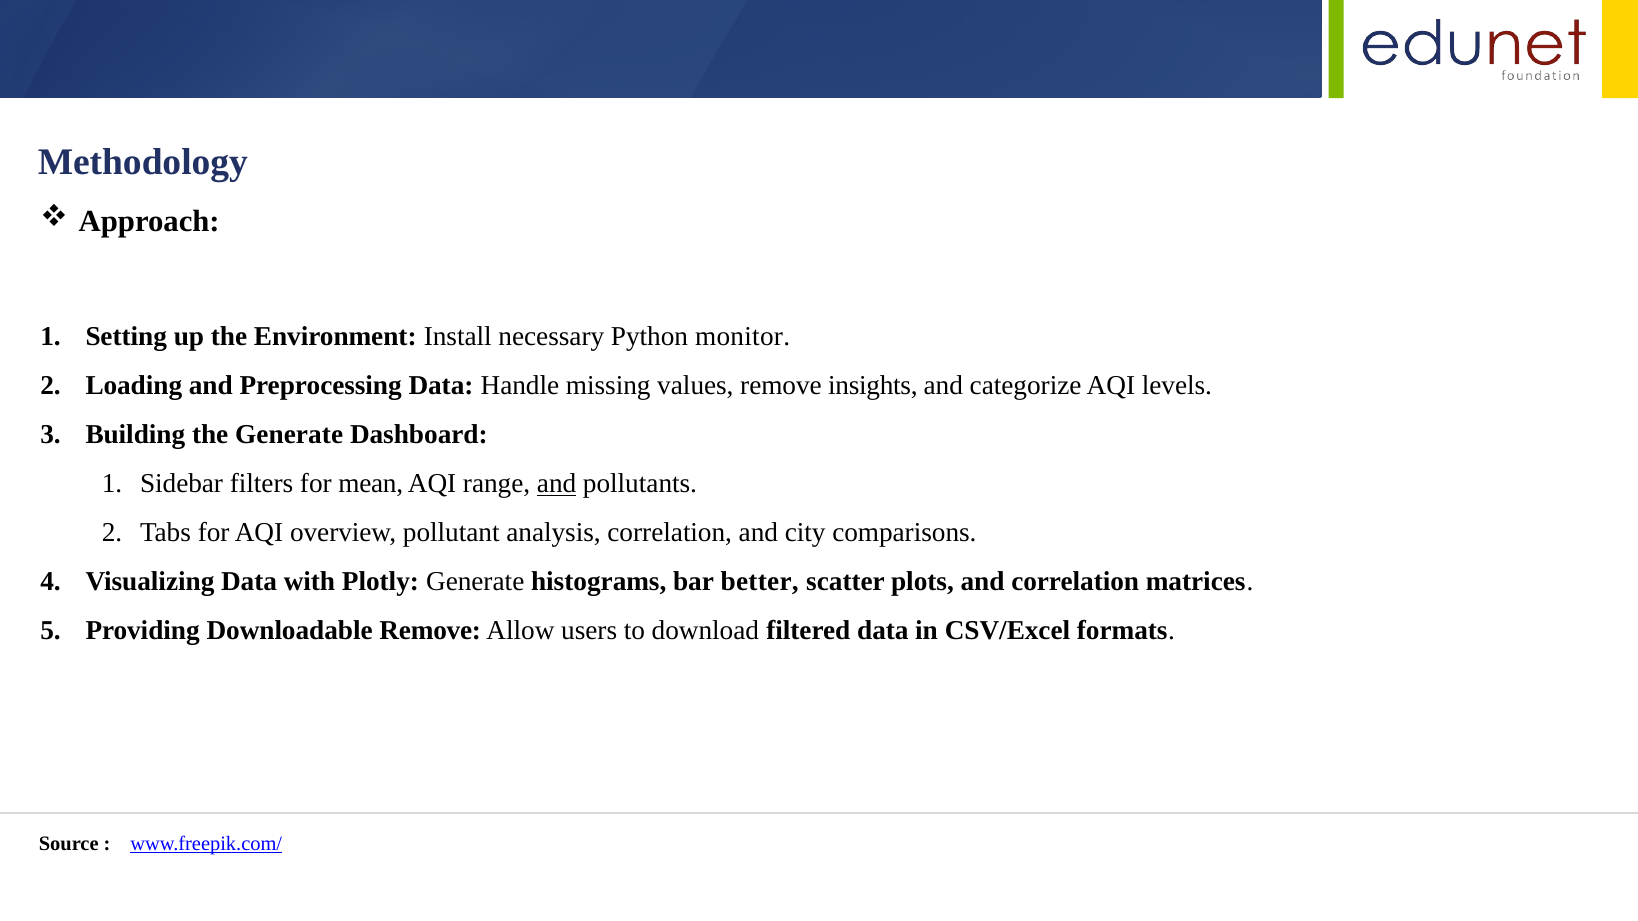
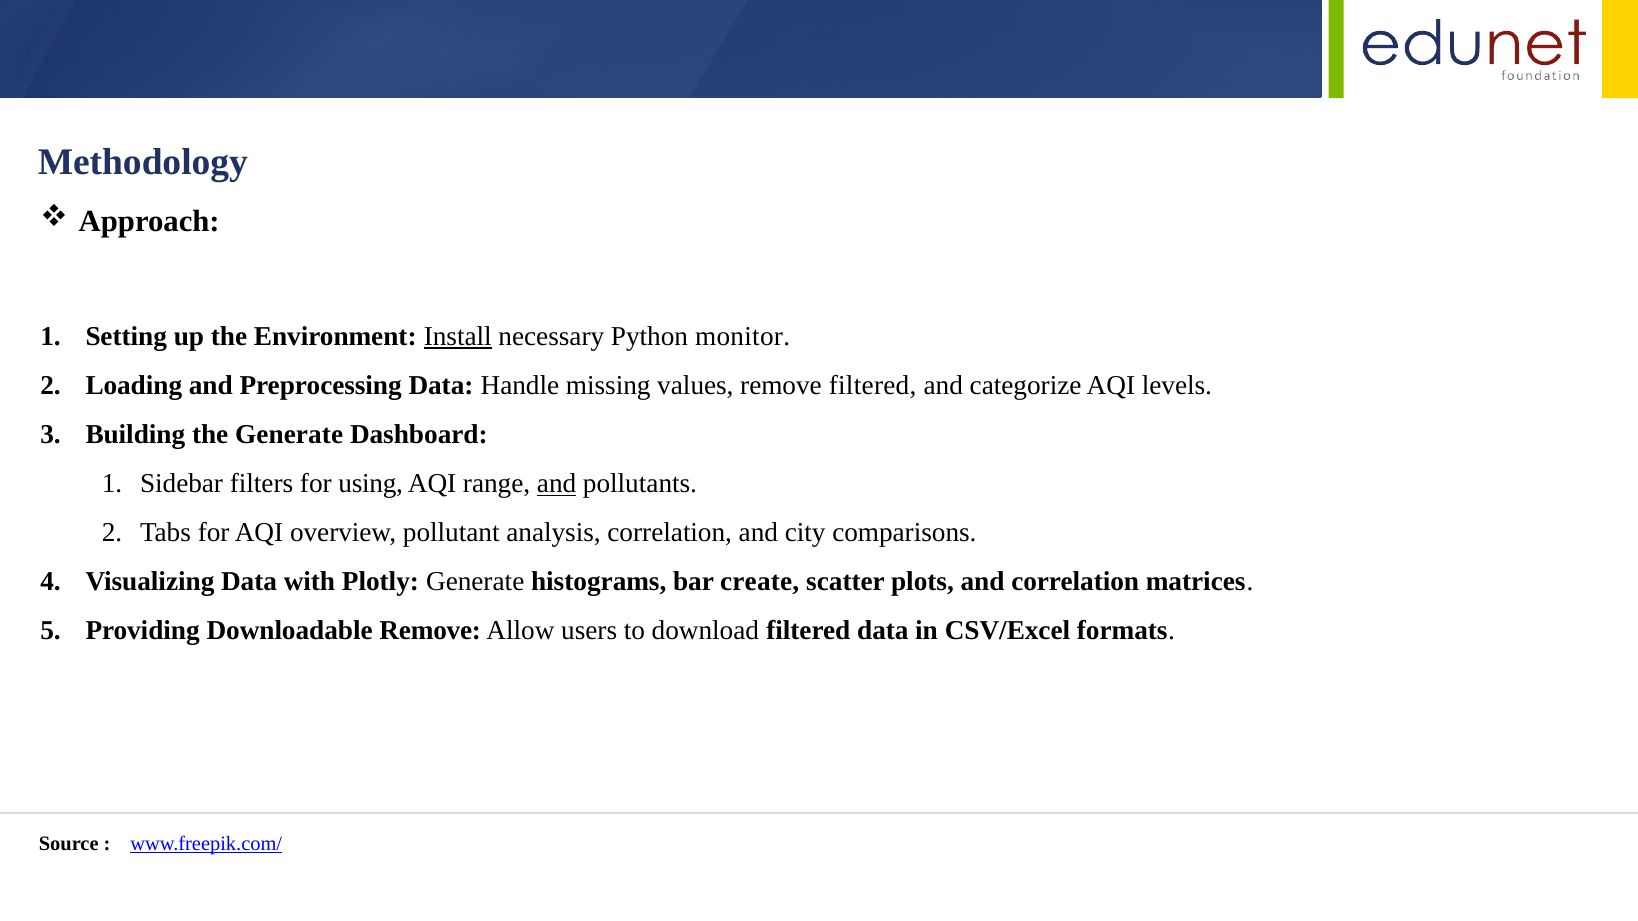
Install underline: none -> present (458, 337)
remove insights: insights -> filtered (873, 386)
mean: mean -> using (371, 484)
better: better -> create (760, 582)
